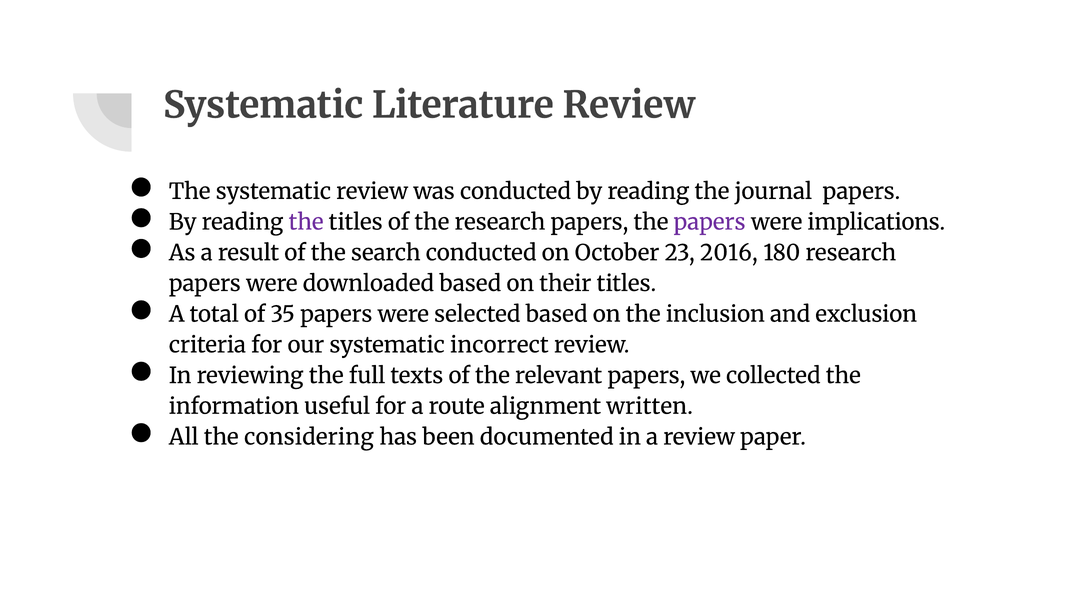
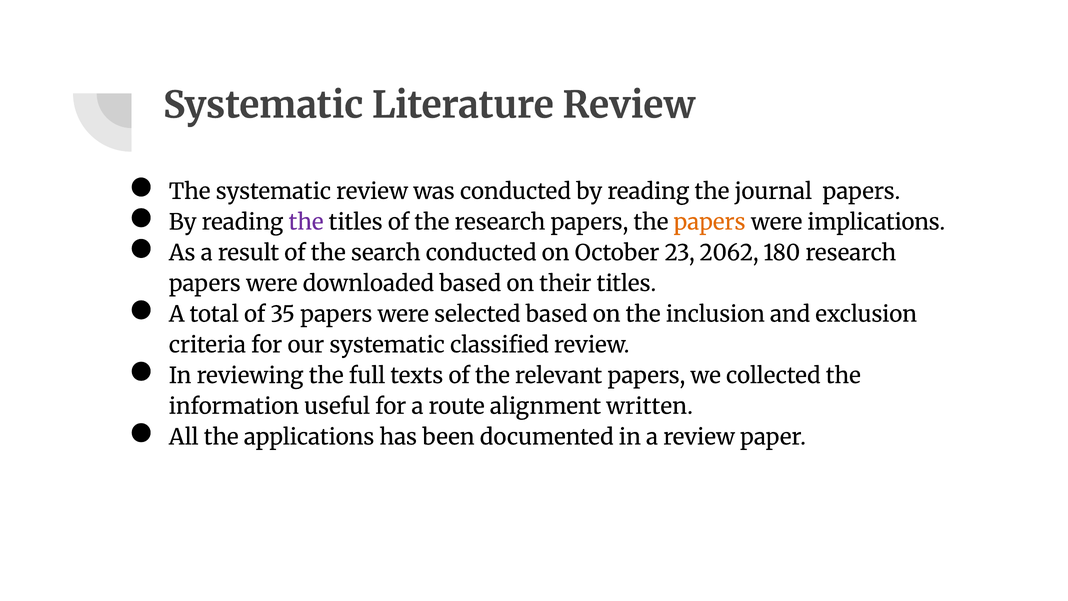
papers colour: purple -> orange (710, 222)
2016: 2016 -> 2062 (729, 253)
incorrect: incorrect -> classified (499, 345)
considering: considering -> applications (309, 437)
